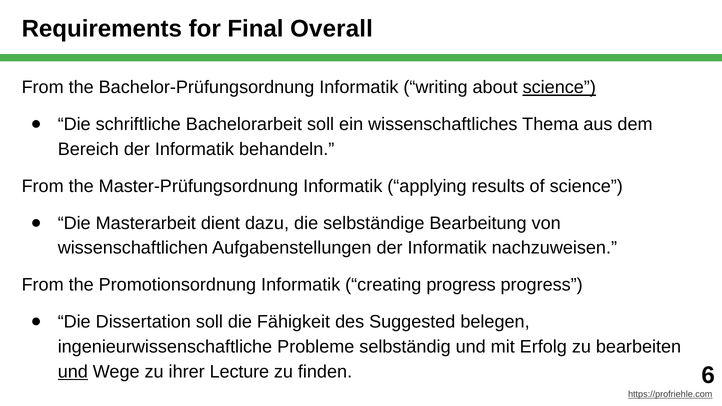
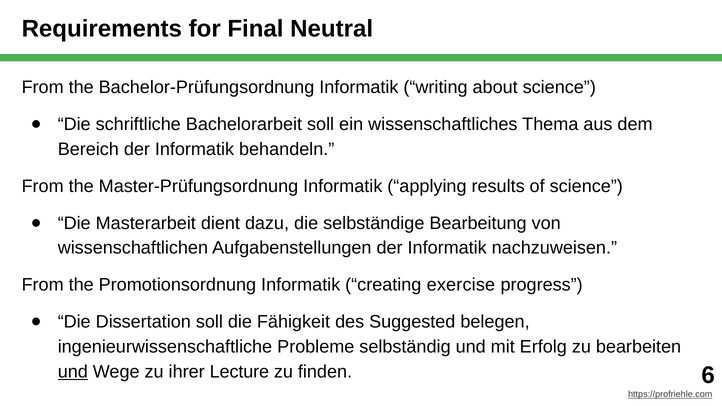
Overall: Overall -> Neutral (332, 29)
science underline: present -> none (559, 88)
creating progress: progress -> exercise (461, 285)
